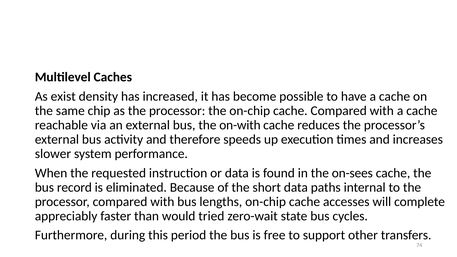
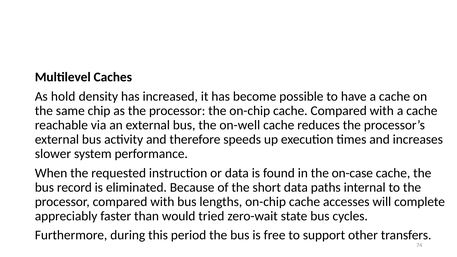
exist: exist -> hold (63, 96)
on-with: on-with -> on-well (240, 125)
on-sees: on-sees -> on-case (352, 173)
